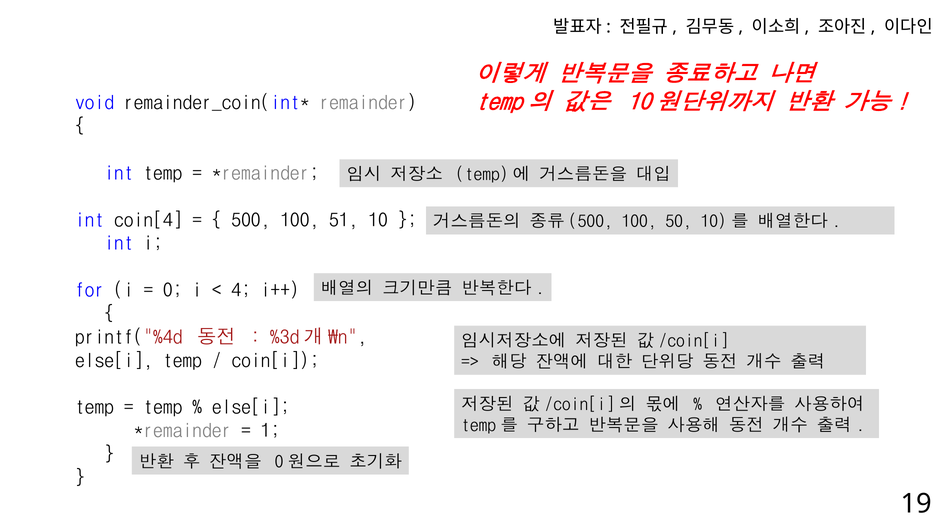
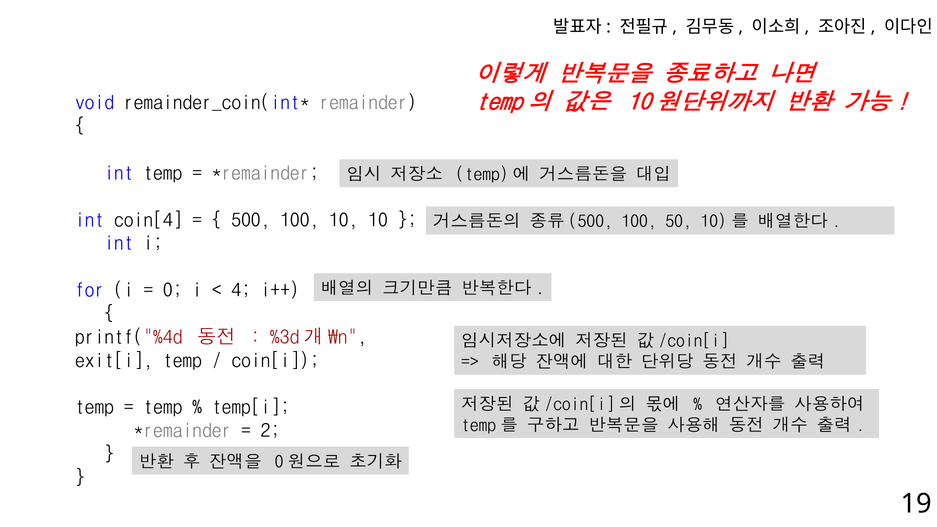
100 51: 51 -> 10 (344, 220)
else[i: else[i -> exit[i (114, 361)
else[i: else[i -> temp[i (251, 408)
1: 1 -> 2 (270, 431)
